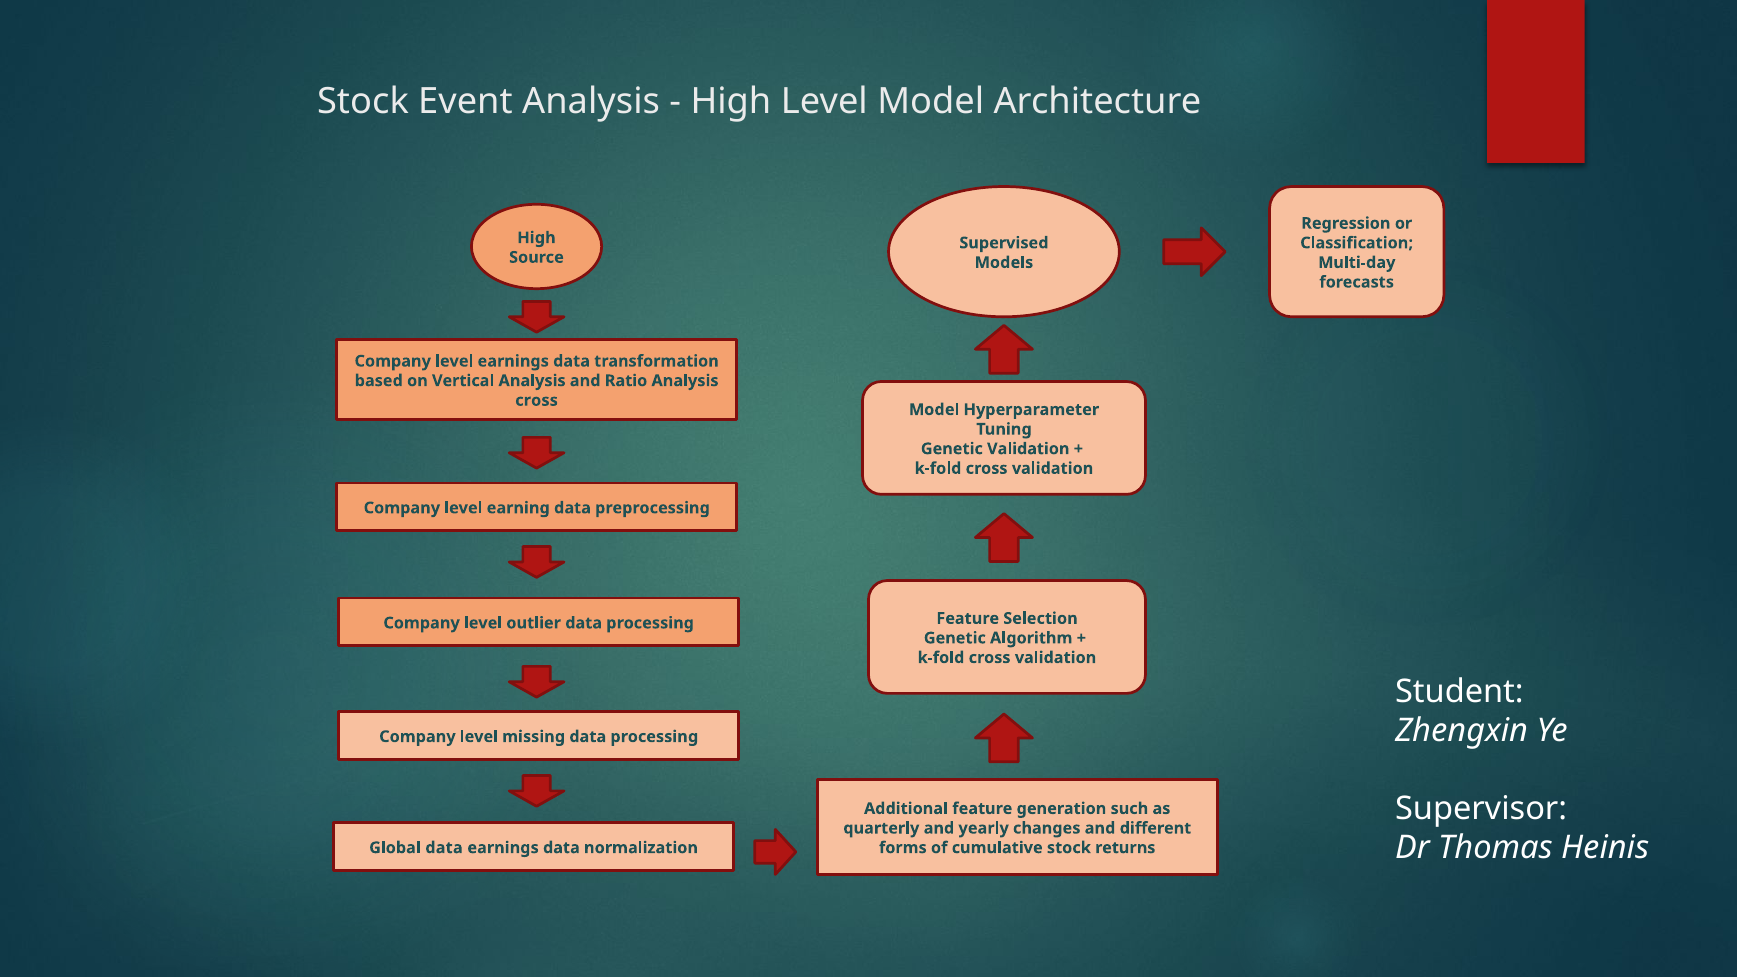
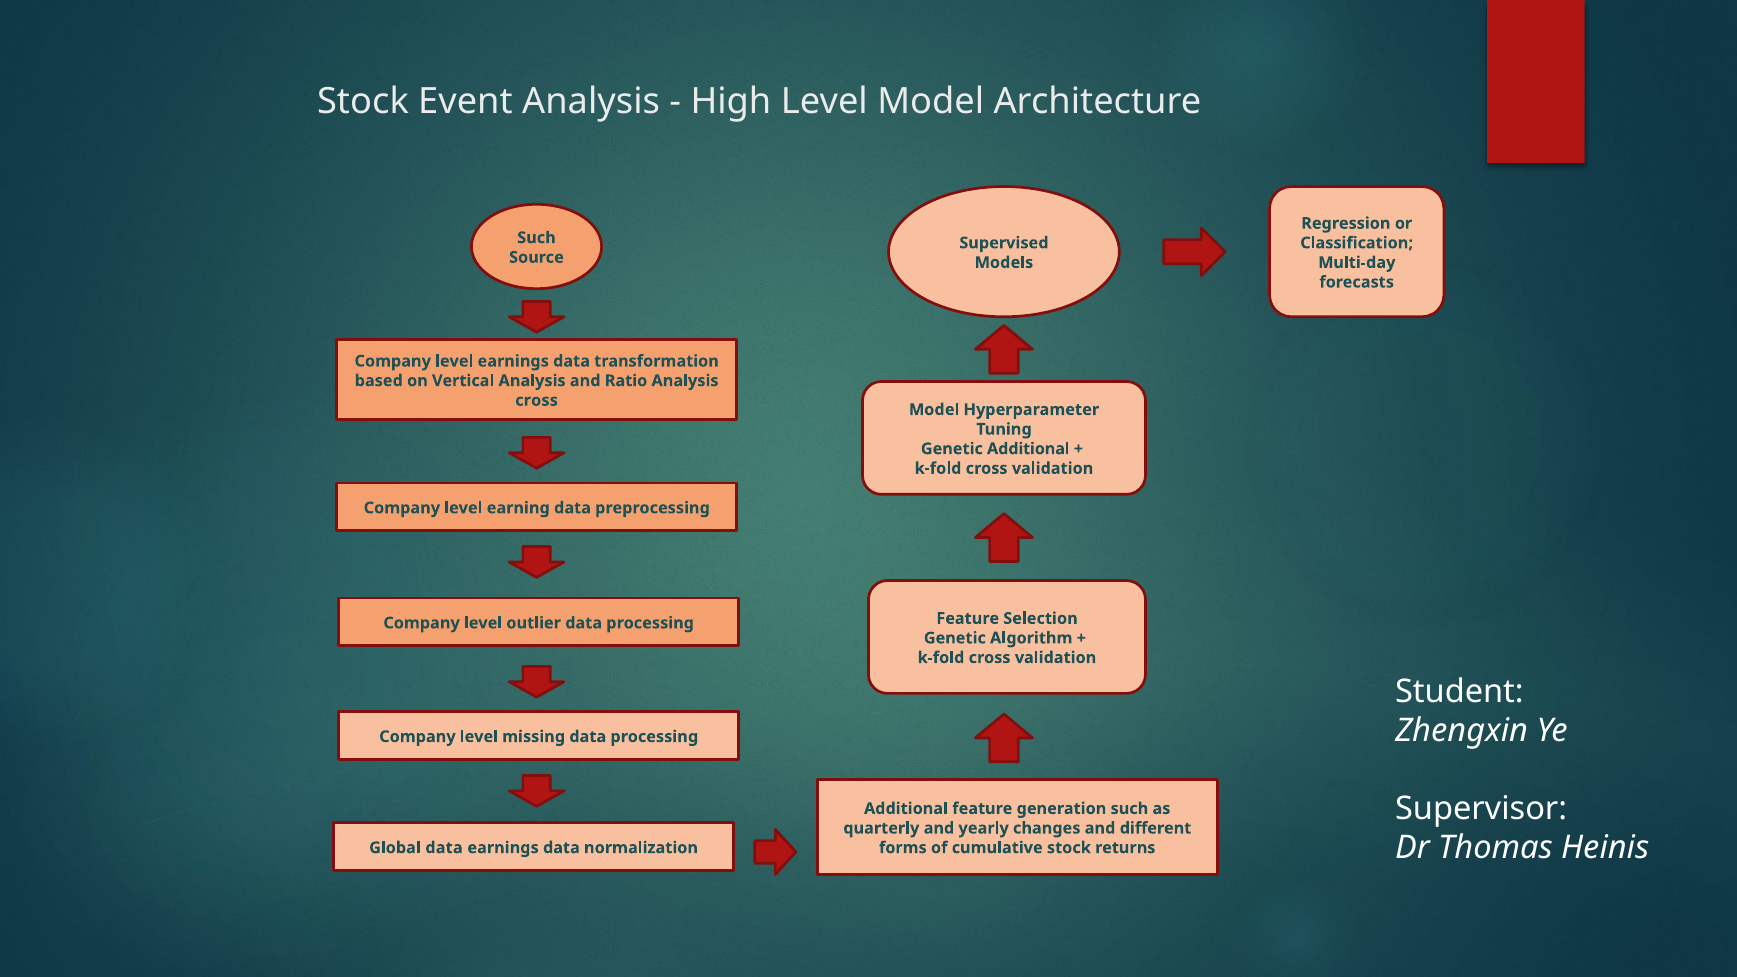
High: High -> Such (536, 238)
Genetic Validation: Validation -> Additional (1028, 449)
